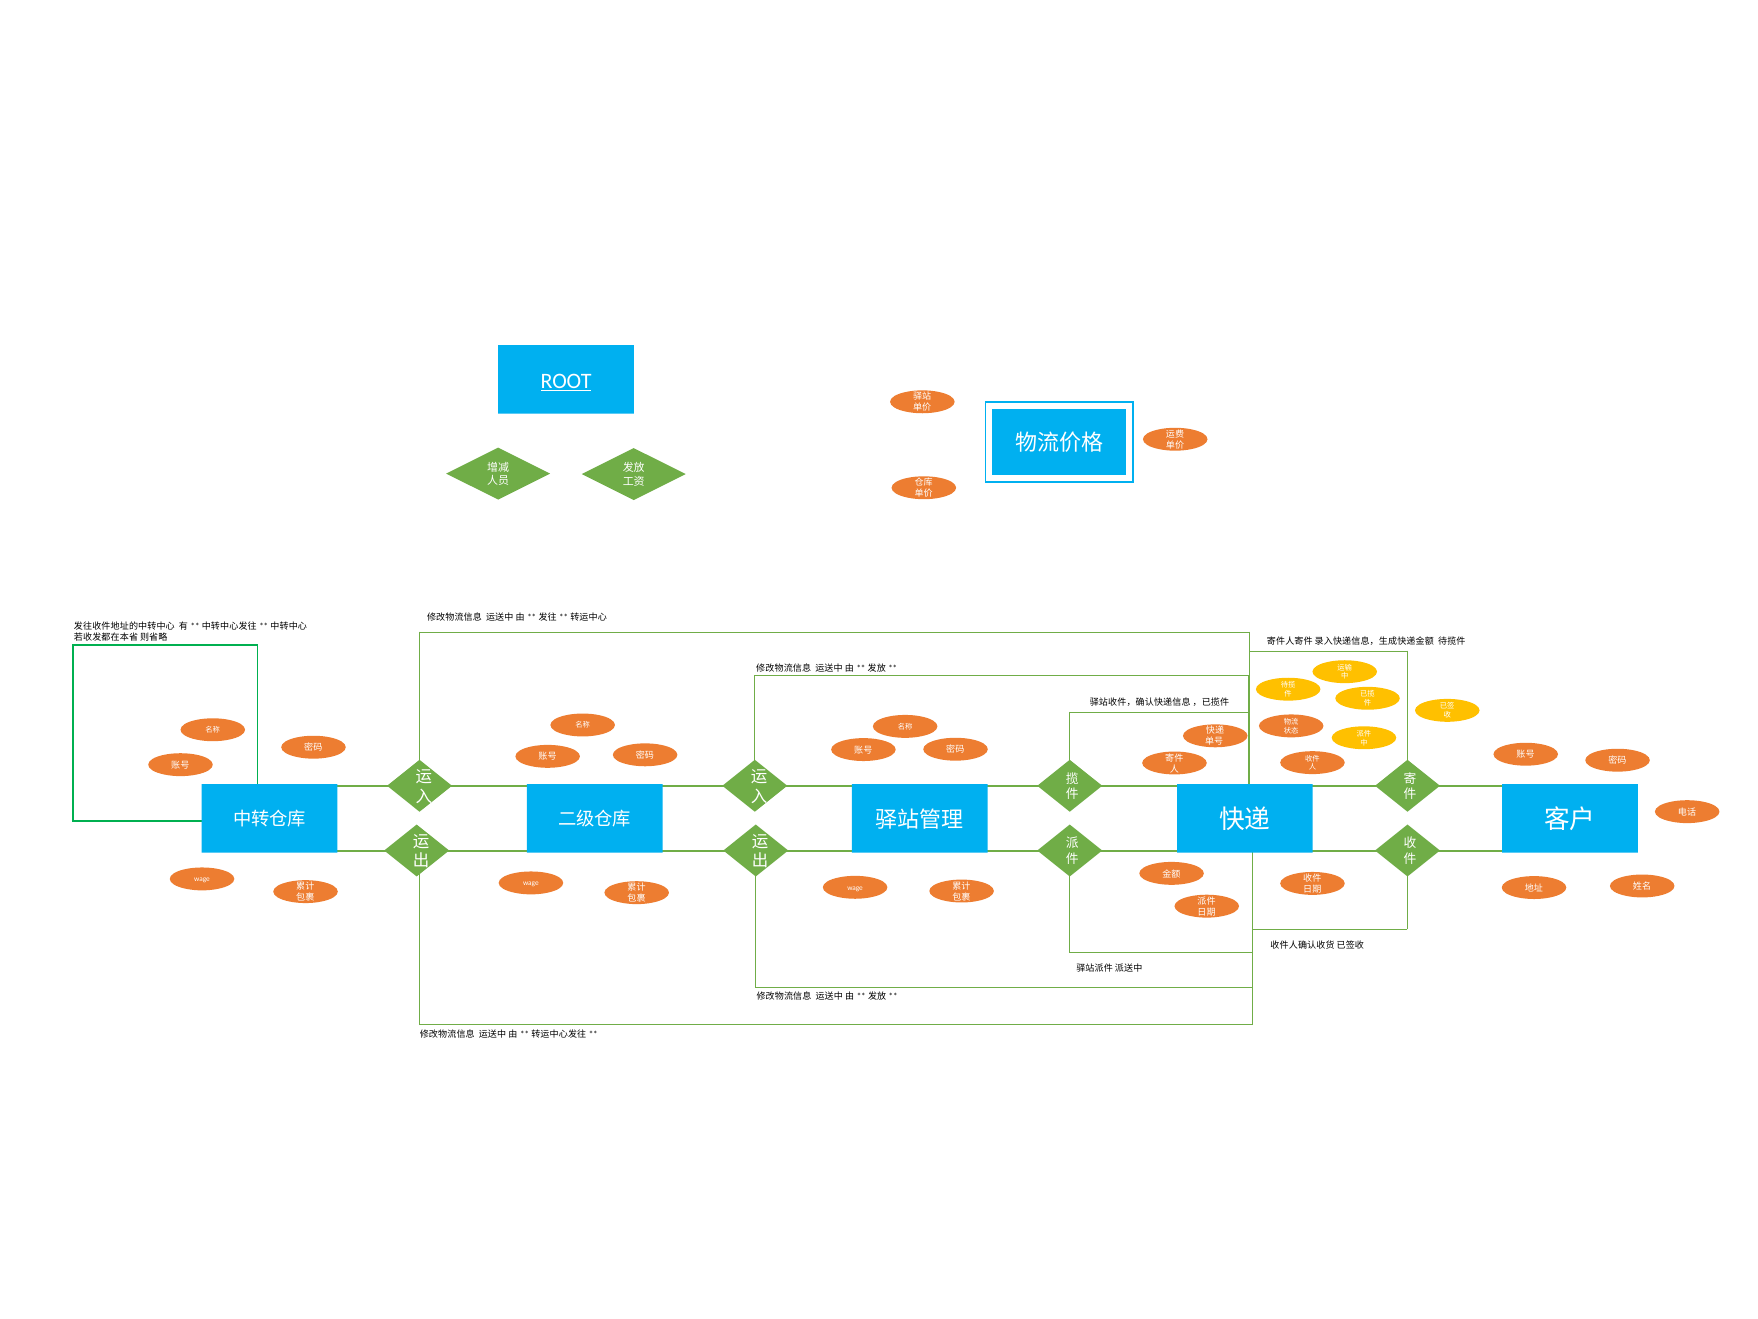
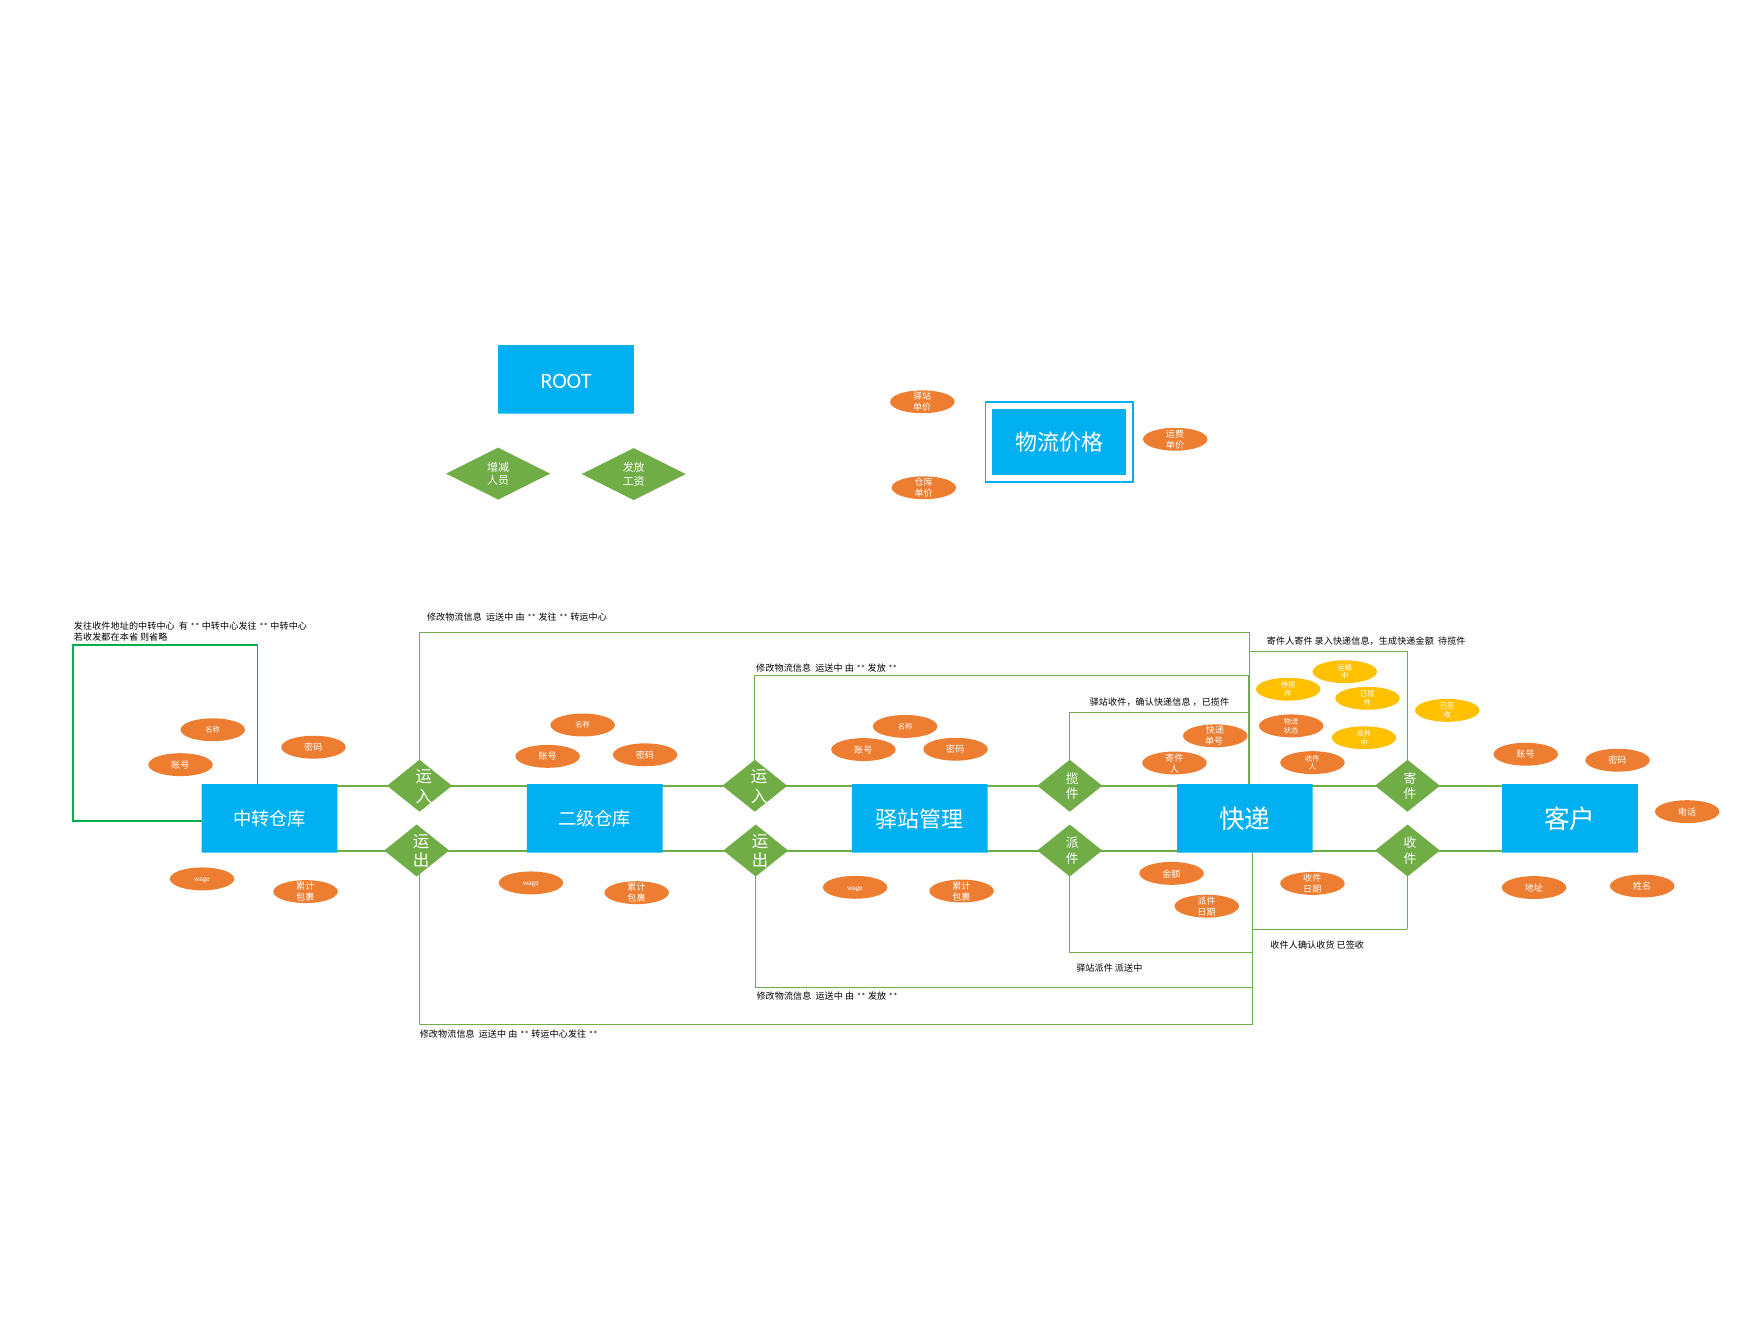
ROOT underline: present -> none (566, 381)
